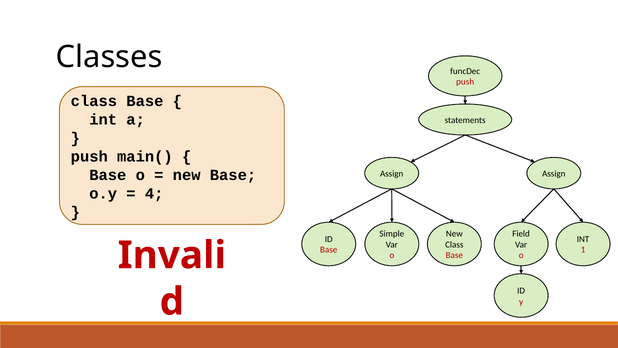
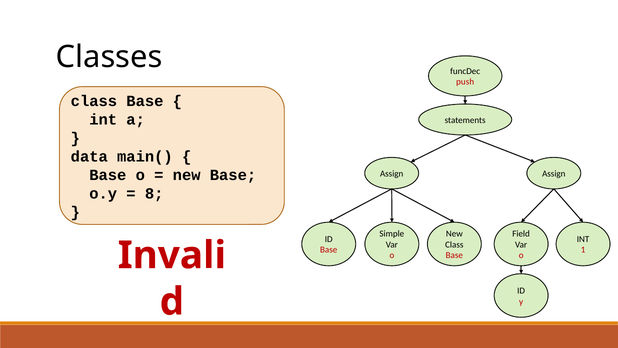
push: push -> data (89, 156)
4: 4 -> 8 (154, 193)
